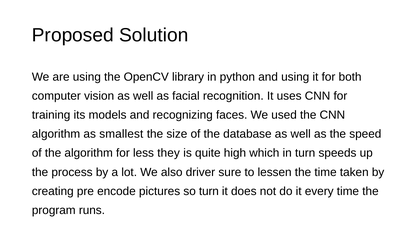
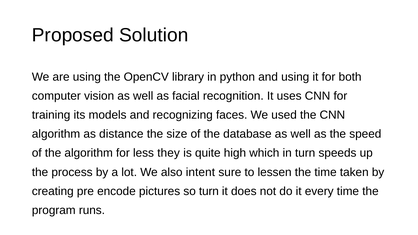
smallest: smallest -> distance (121, 134)
driver: driver -> intent (200, 172)
